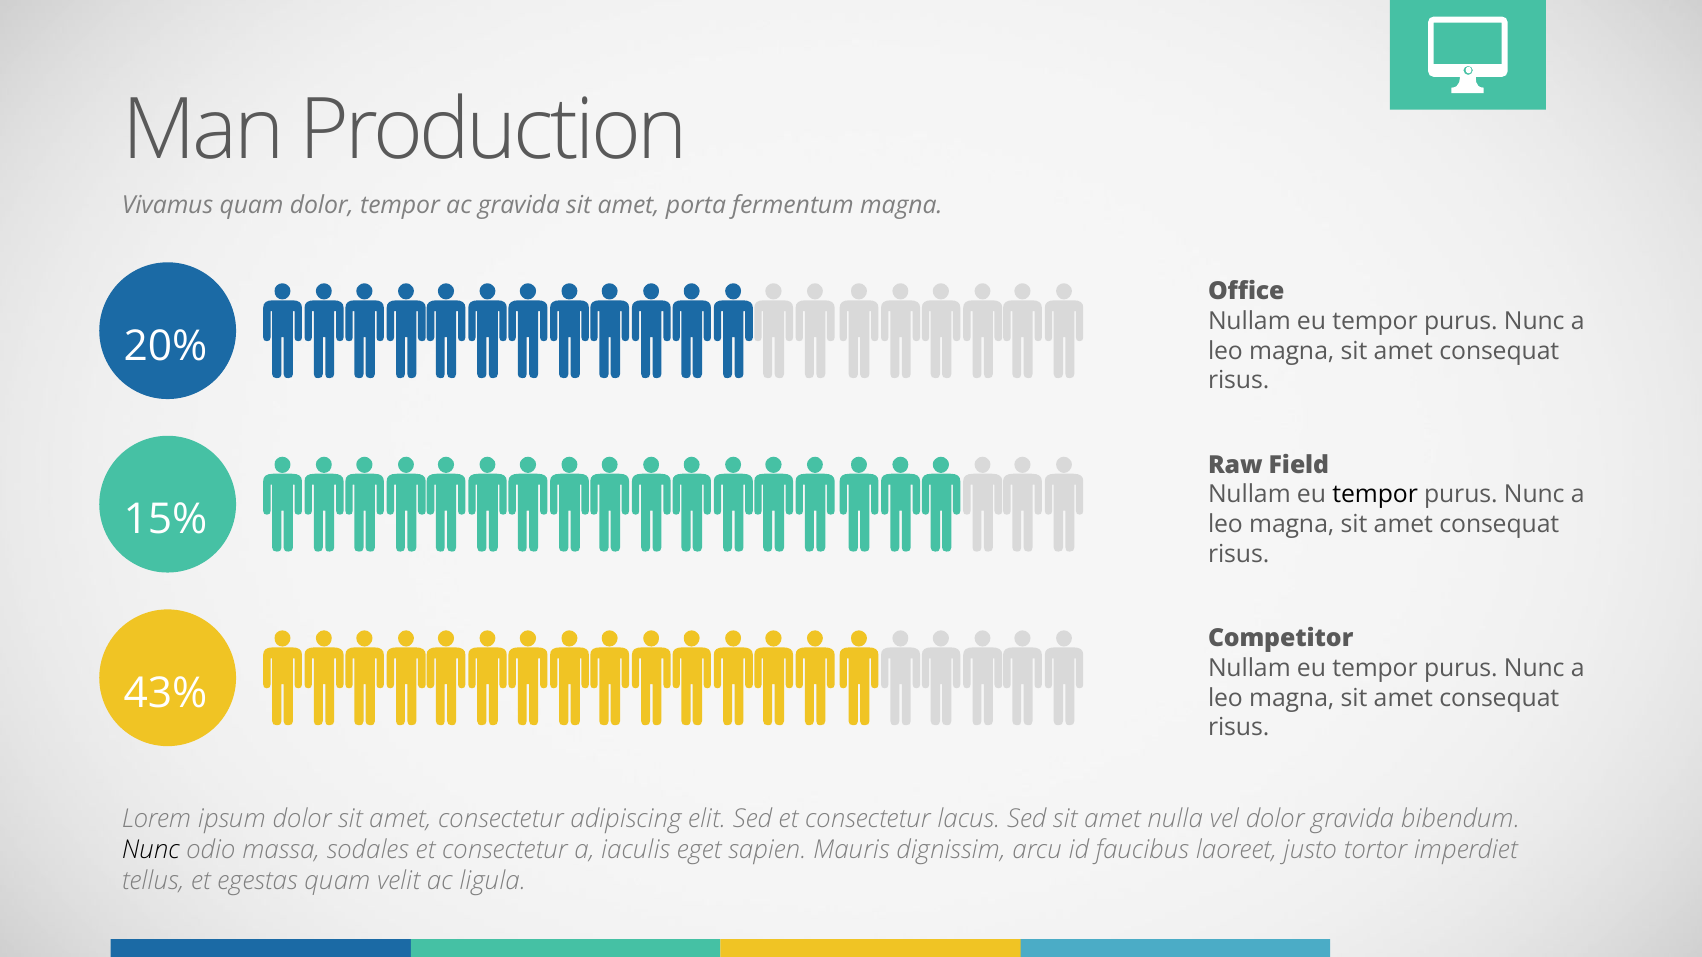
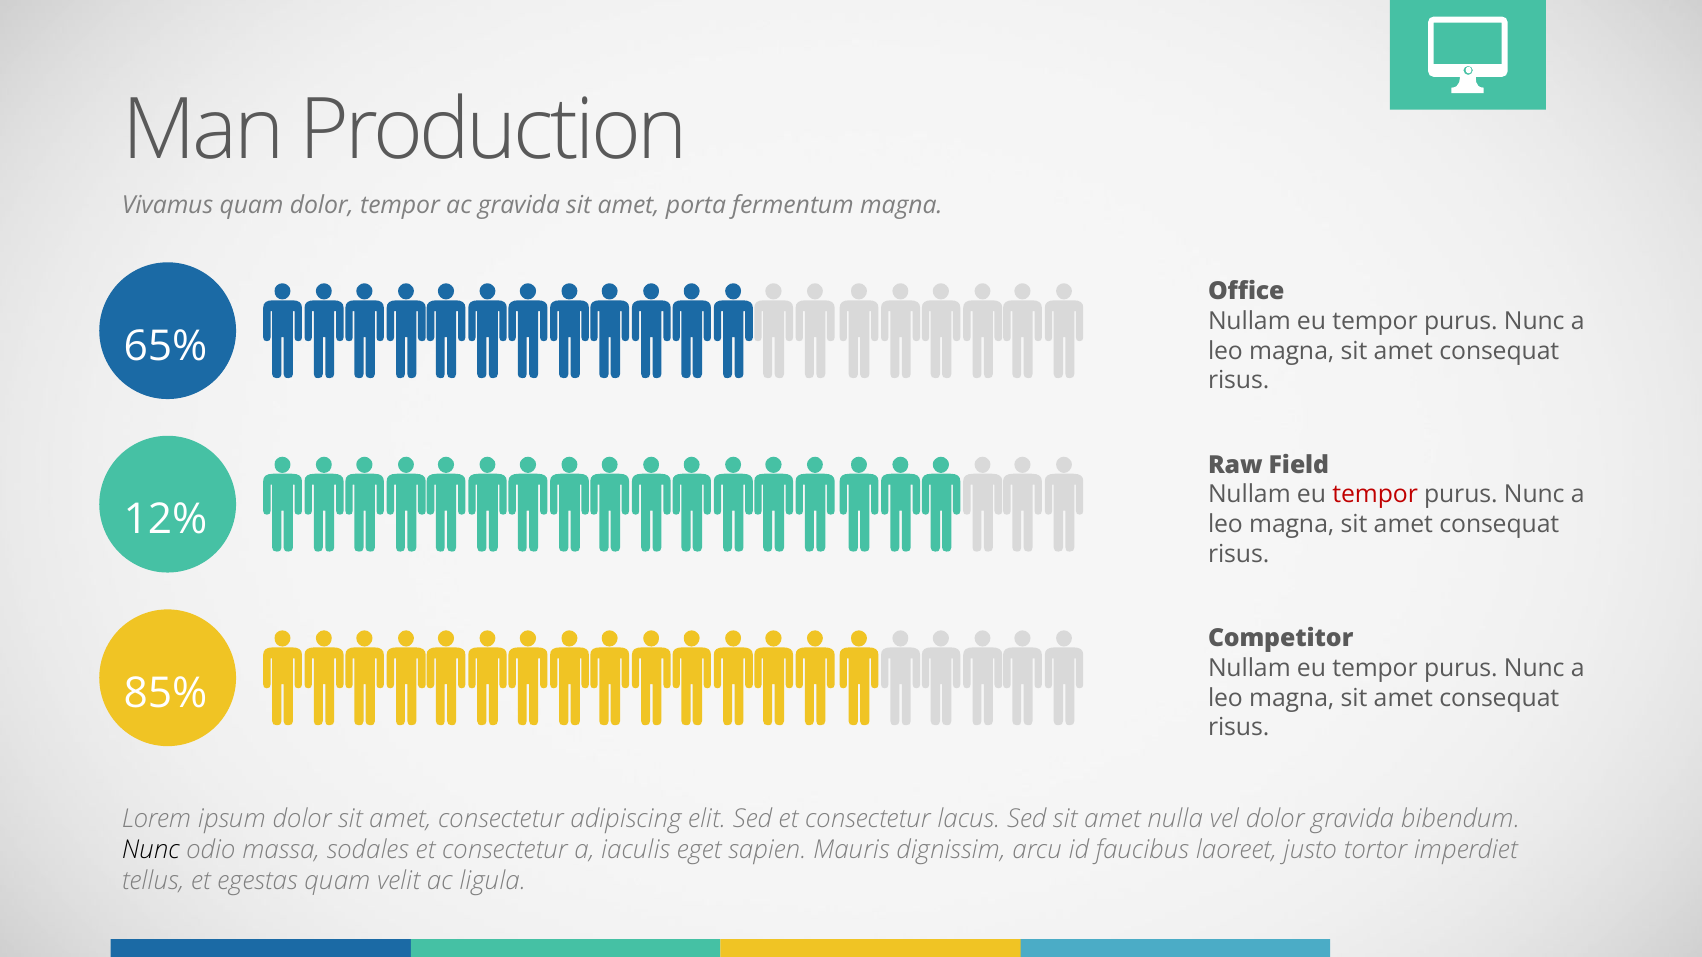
20%: 20% -> 65% (165, 346)
tempor colour: black -> red (1375, 495)
15%: 15% -> 12% (165, 520)
43%: 43% -> 85% (165, 693)
